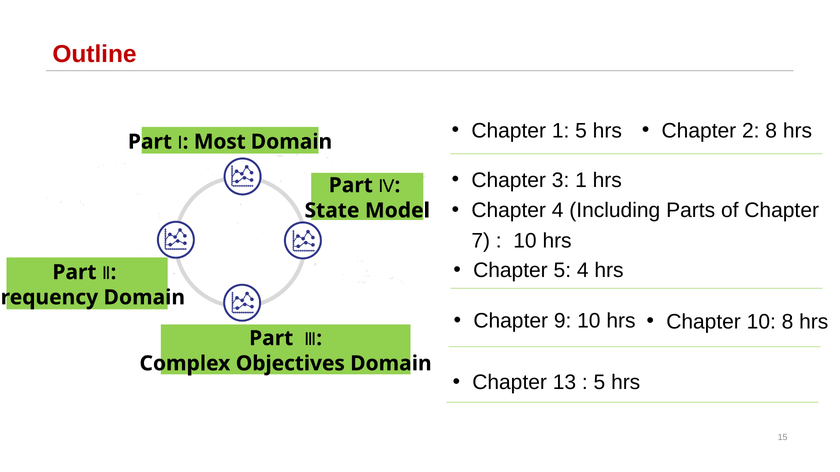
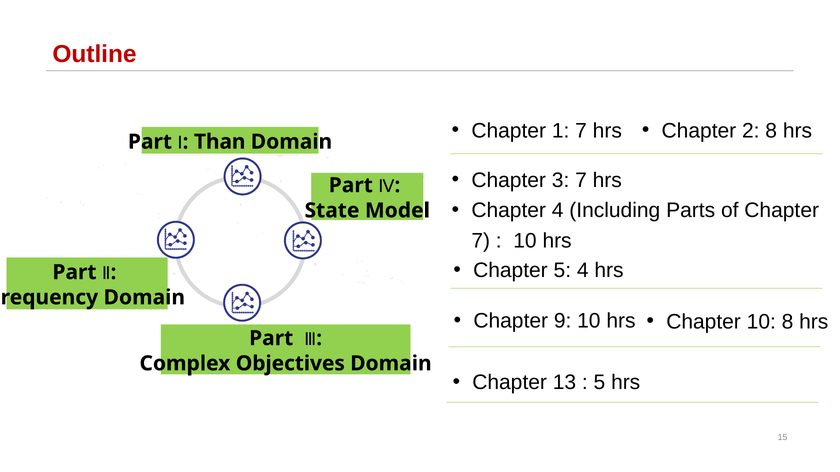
1 5: 5 -> 7 (581, 131)
Most: Most -> Than (220, 142)
3 1: 1 -> 7 (581, 180)
